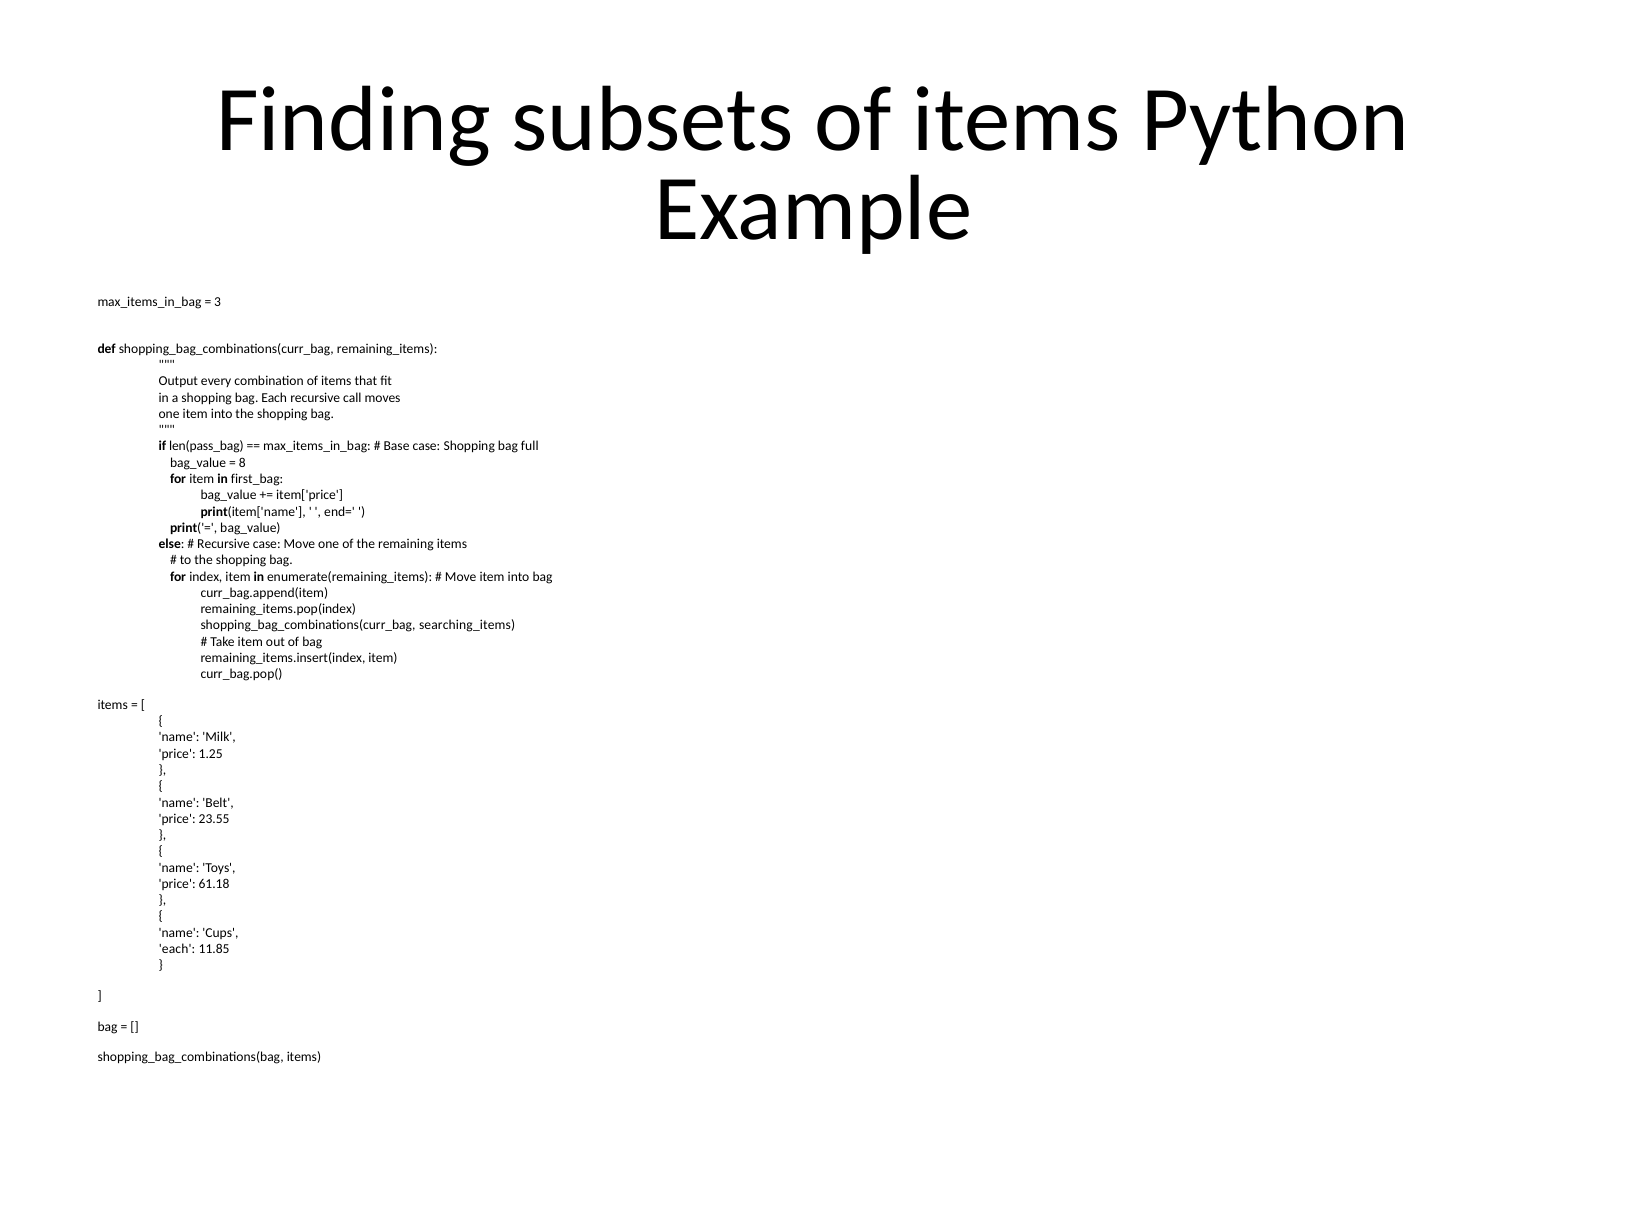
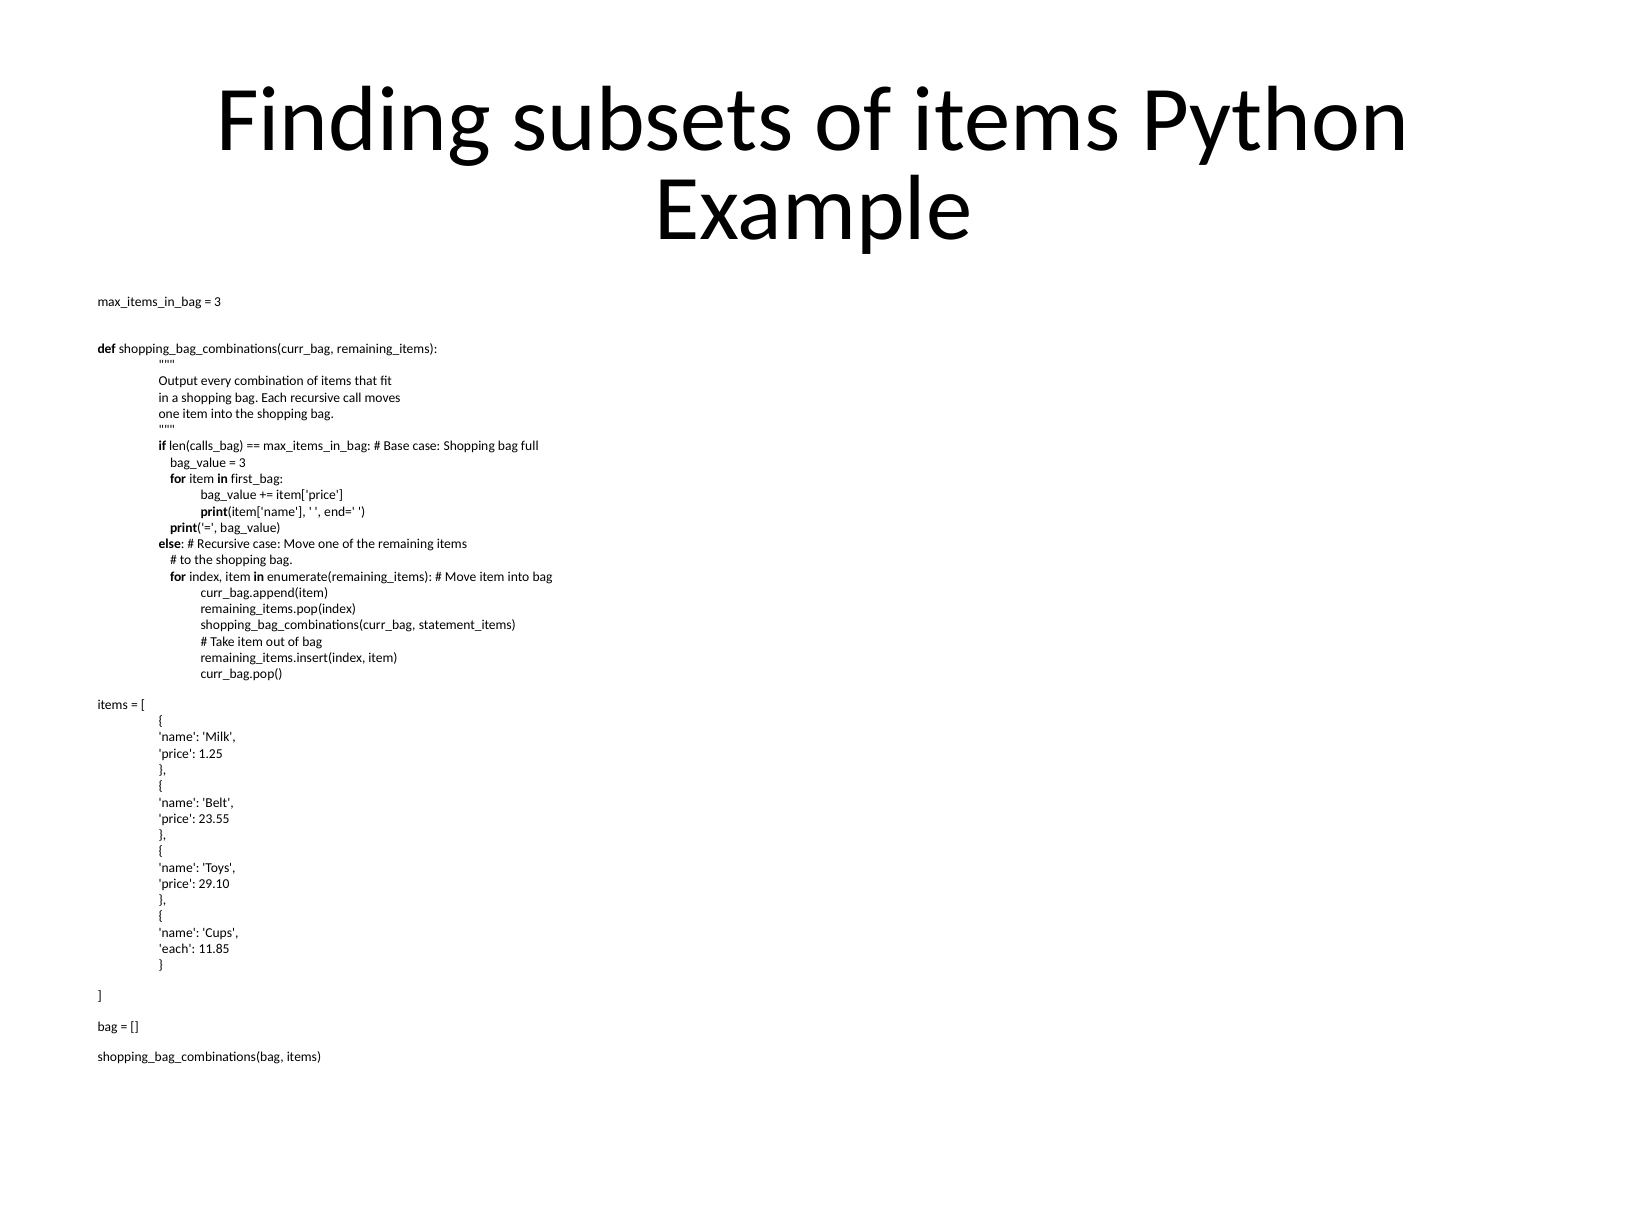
len(pass_bag: len(pass_bag -> len(calls_bag (206, 447)
8: 8 -> 3 (242, 463)
searching_items: searching_items -> statement_items (467, 626)
61.18: 61.18 -> 29.10 (214, 884)
